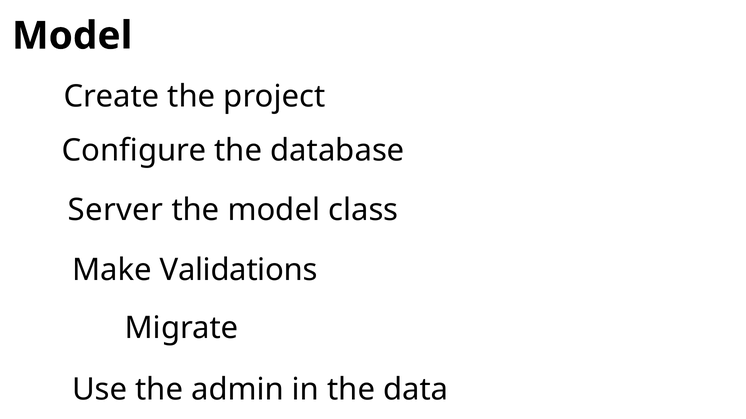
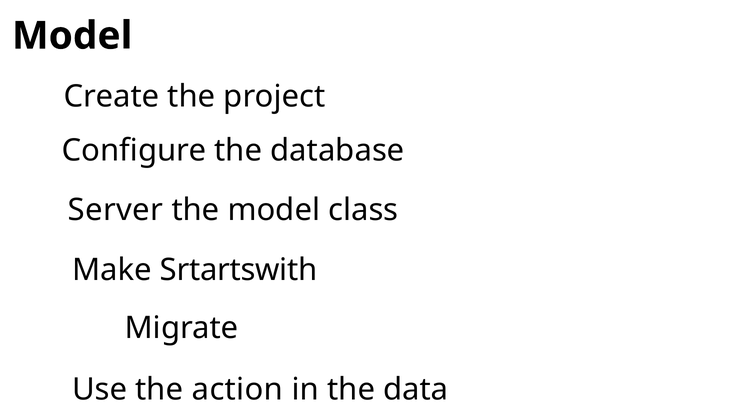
Validations: Validations -> Srtartswith (239, 270)
admin: admin -> action (237, 390)
